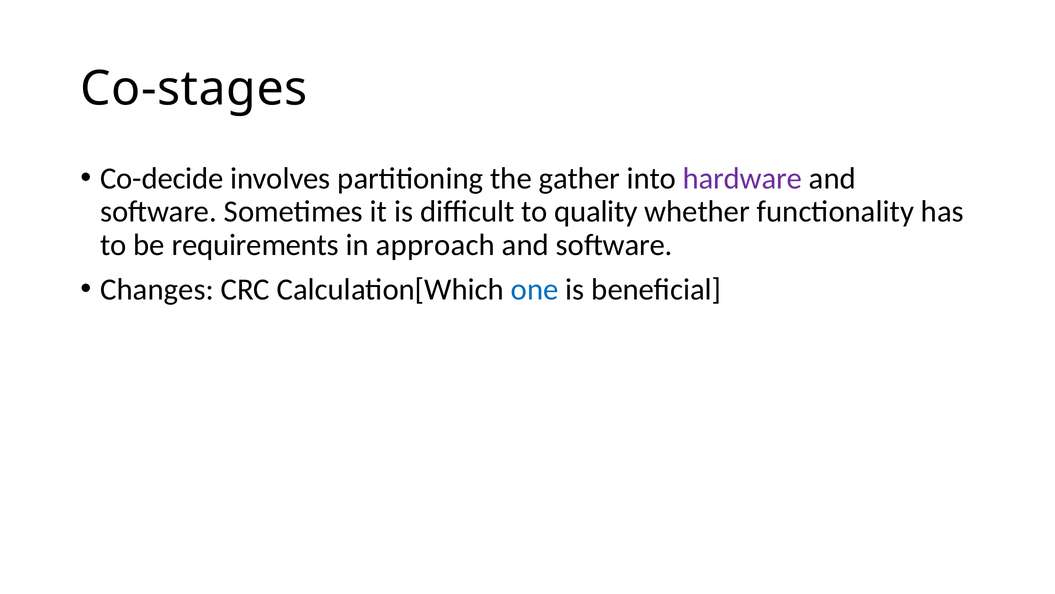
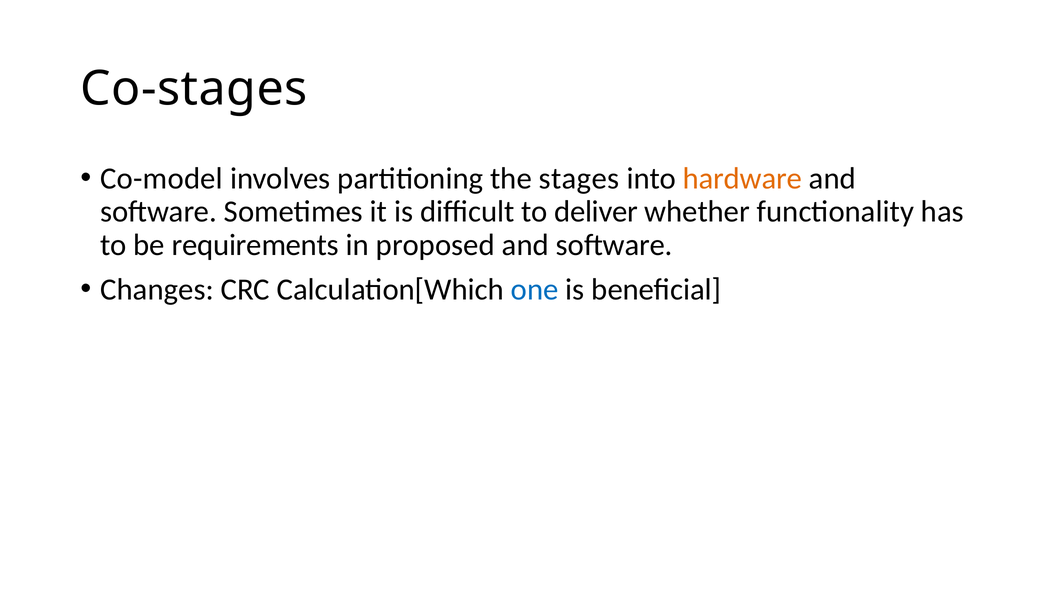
Co-decide: Co-decide -> Co-model (162, 178)
gather: gather -> stages (579, 178)
hardware colour: purple -> orange (742, 178)
quality: quality -> deliver (596, 212)
approach: approach -> proposed (435, 245)
